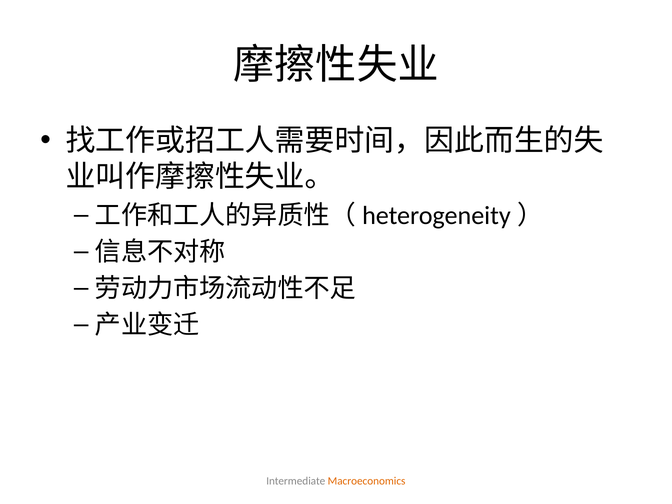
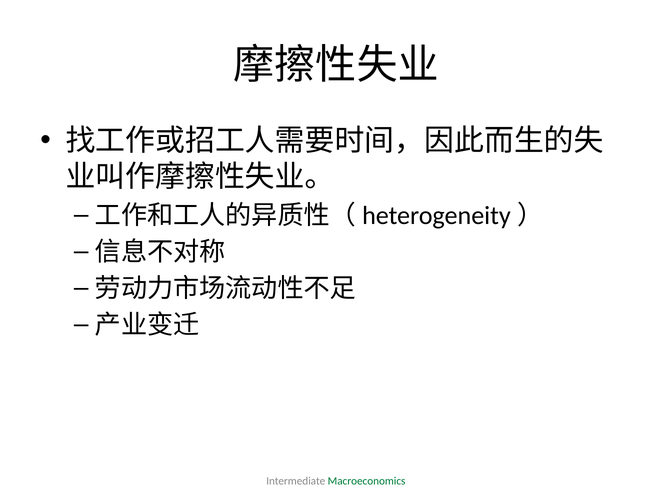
Macroeconomics colour: orange -> green (367, 481)
